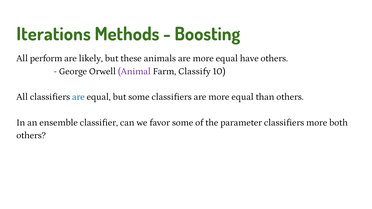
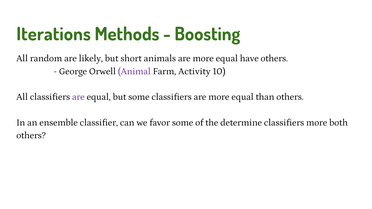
perform: perform -> random (46, 59)
these: these -> short (131, 59)
Classify: Classify -> Activity (194, 71)
are colour: blue -> purple (78, 97)
parameter: parameter -> determine (241, 123)
